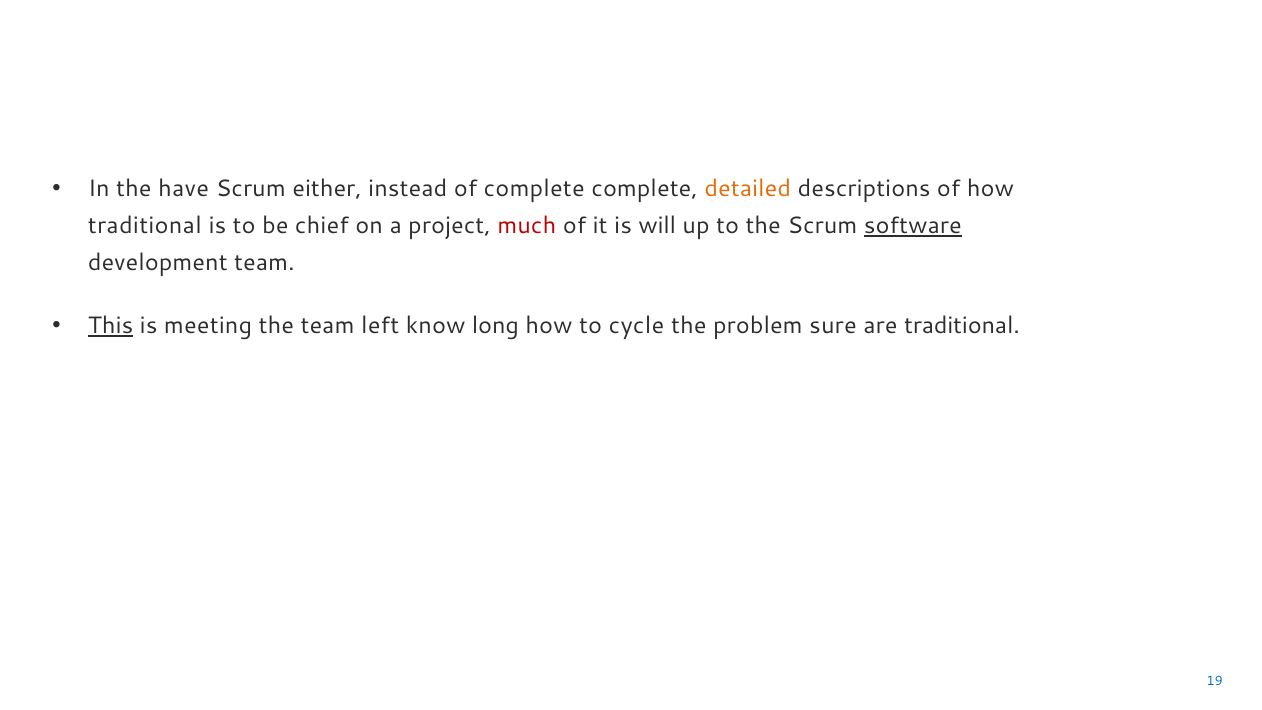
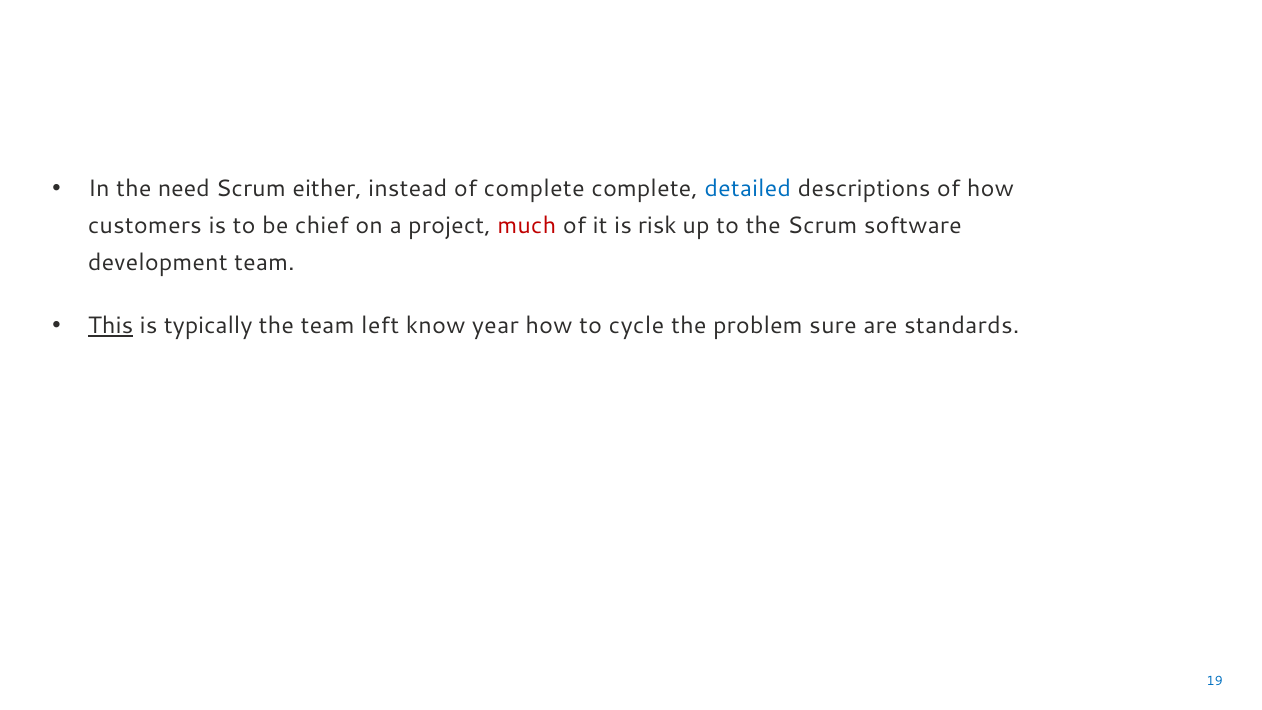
have: have -> need (184, 189)
detailed colour: orange -> blue (748, 189)
traditional: traditional -> customers (145, 226)
will: will -> risk (657, 226)
software underline: present -> none (913, 226)
meeting: meeting -> typically (208, 326)
long: long -> year (495, 326)
are traditional: traditional -> standards (962, 326)
